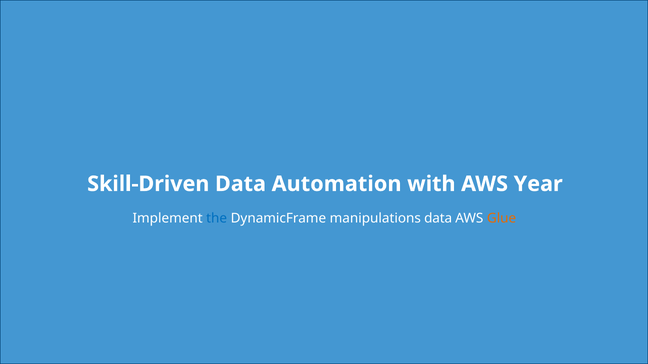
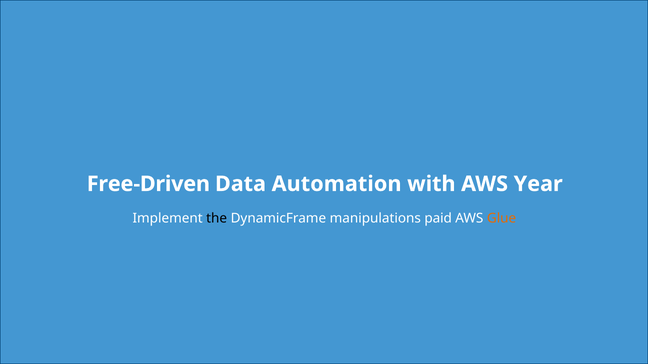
Skill-Driven: Skill-Driven -> Free-Driven (148, 184)
the colour: blue -> black (217, 218)
manipulations data: data -> paid (438, 218)
